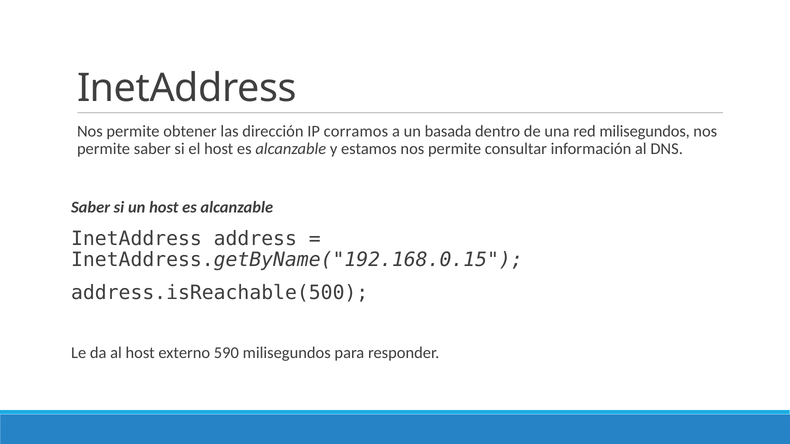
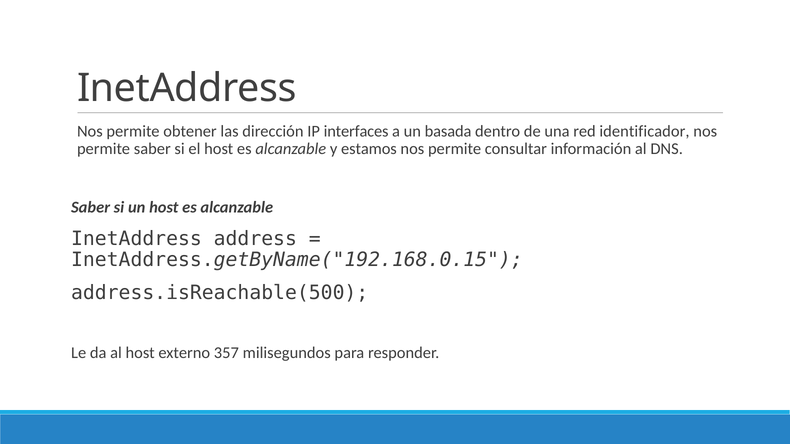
corramos: corramos -> interfaces (356, 131)
red milisegundos: milisegundos -> identificador (644, 131)
590: 590 -> 357 (226, 353)
